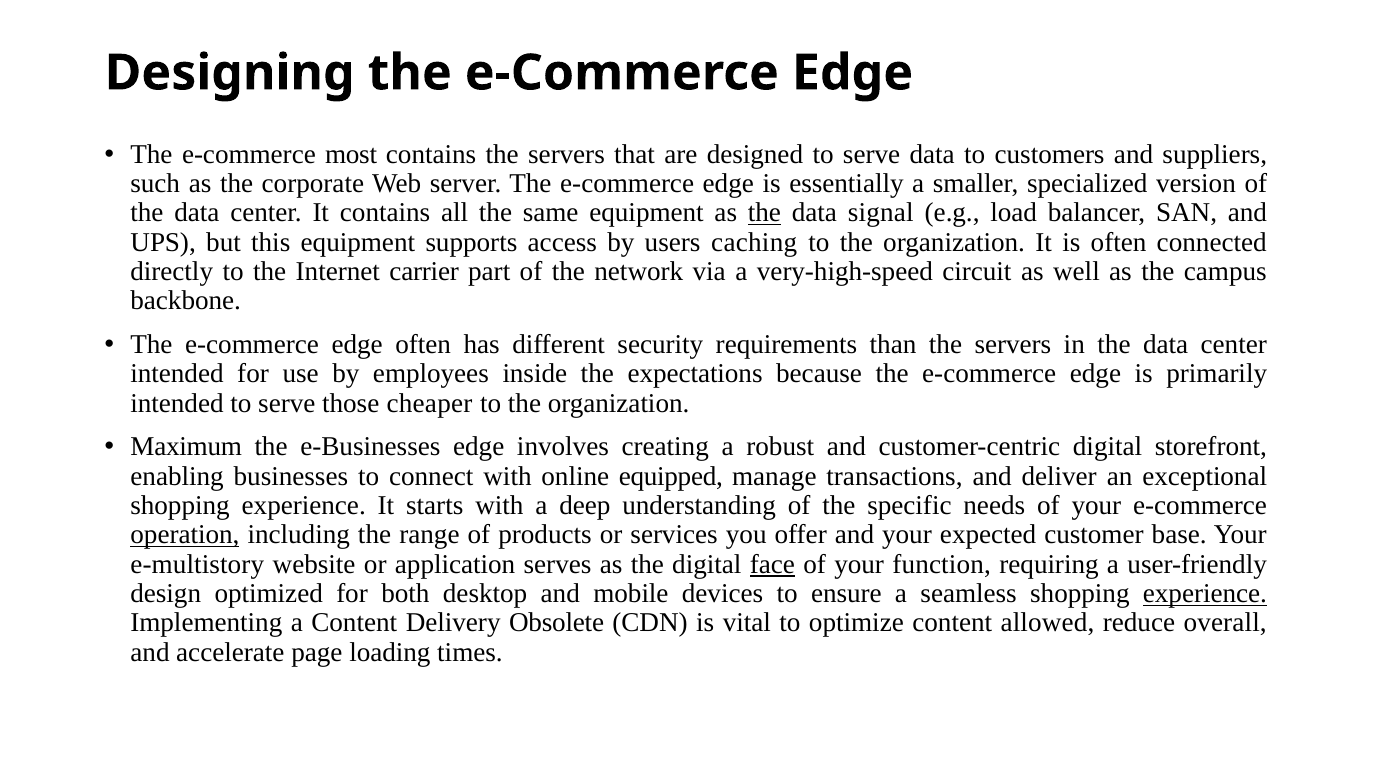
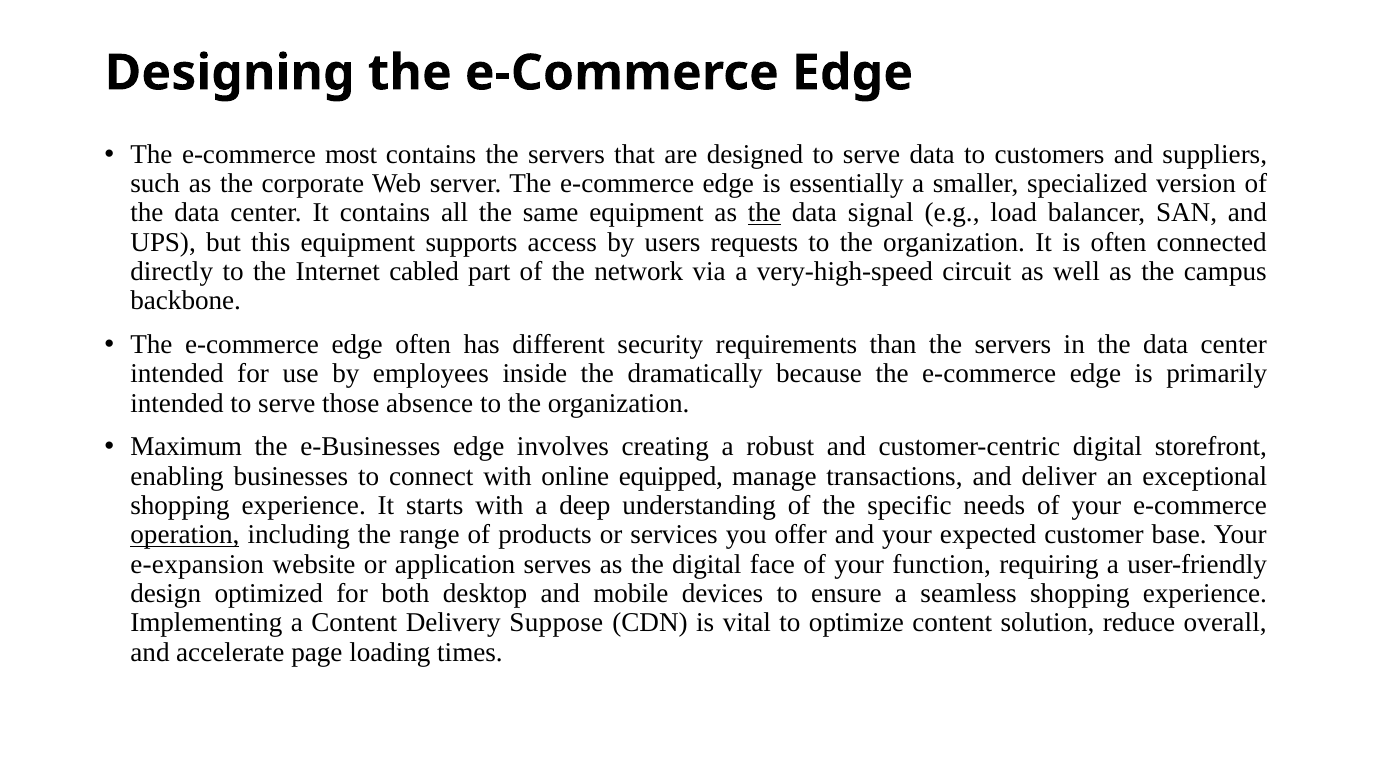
caching: caching -> requests (754, 242)
carrier: carrier -> cabled (424, 272)
expectations: expectations -> dramatically (695, 374)
cheaper: cheaper -> absence (430, 403)
e-multistory: e-multistory -> e-expansion (197, 565)
face underline: present -> none (772, 565)
experience underline: present -> none (1205, 594)
Obsolete: Obsolete -> Suppose (556, 623)
allowed: allowed -> solution (1048, 623)
